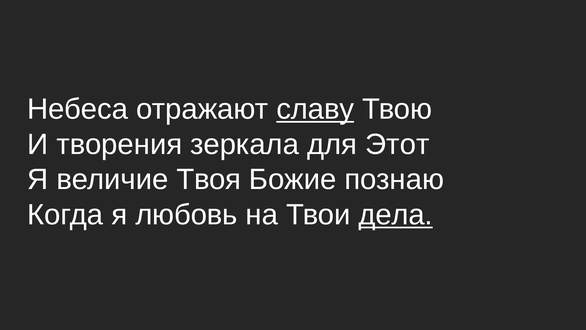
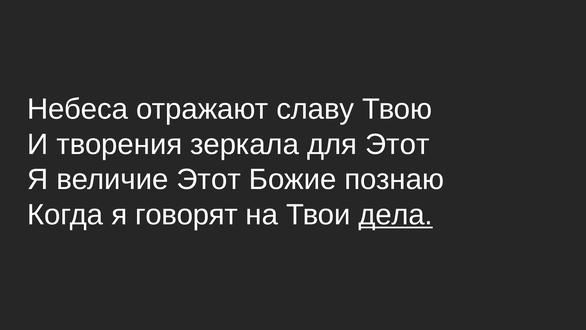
славу underline: present -> none (315, 109)
величие Твоя: Твоя -> Этот (209, 179)
любовь: любовь -> говорят (187, 215)
